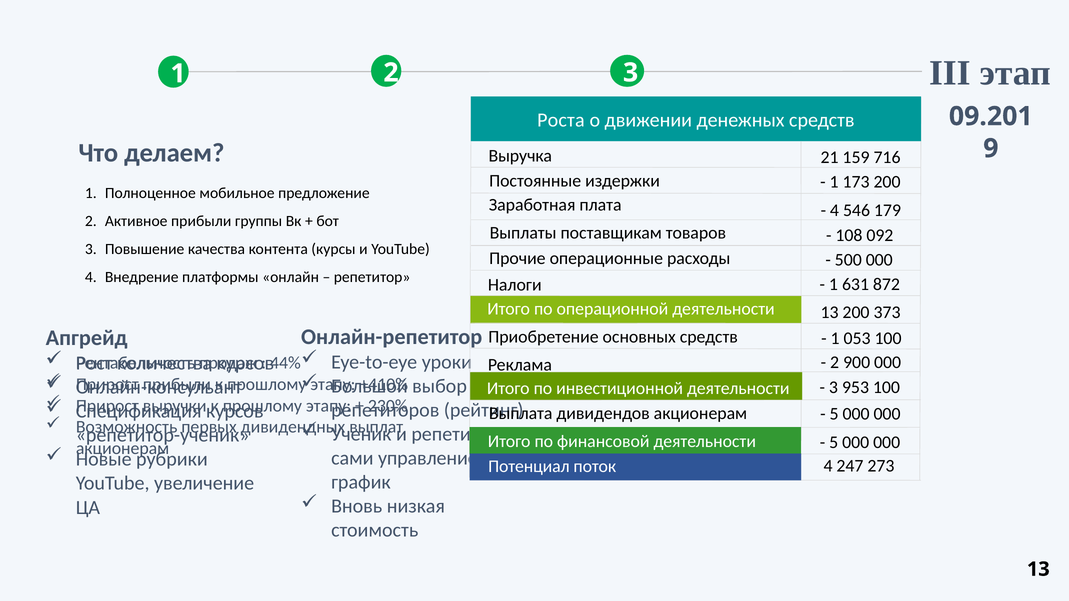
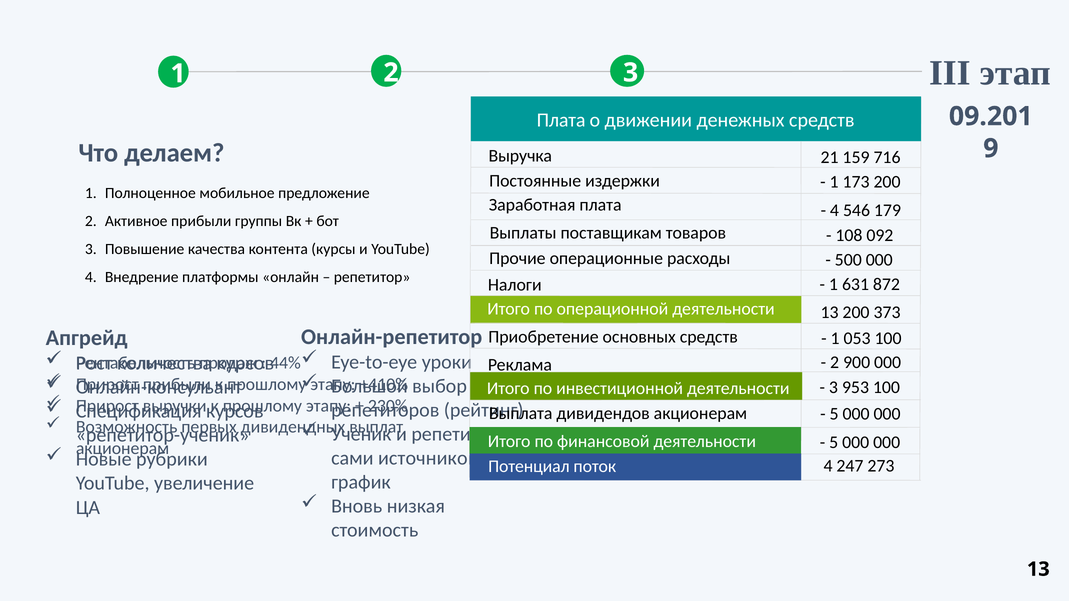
Роста: Роста -> Плата (561, 120)
управление: управление -> источников (428, 458)
